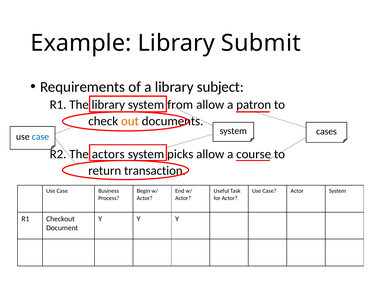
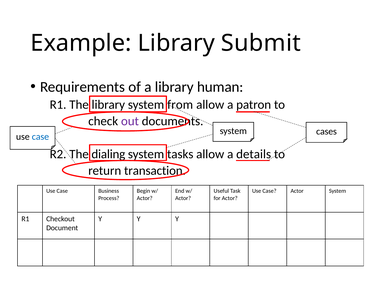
subject: subject -> human (220, 87)
out colour: orange -> purple (130, 121)
actors: actors -> dialing (108, 154)
picks: picks -> tasks (180, 154)
course: course -> details (254, 154)
